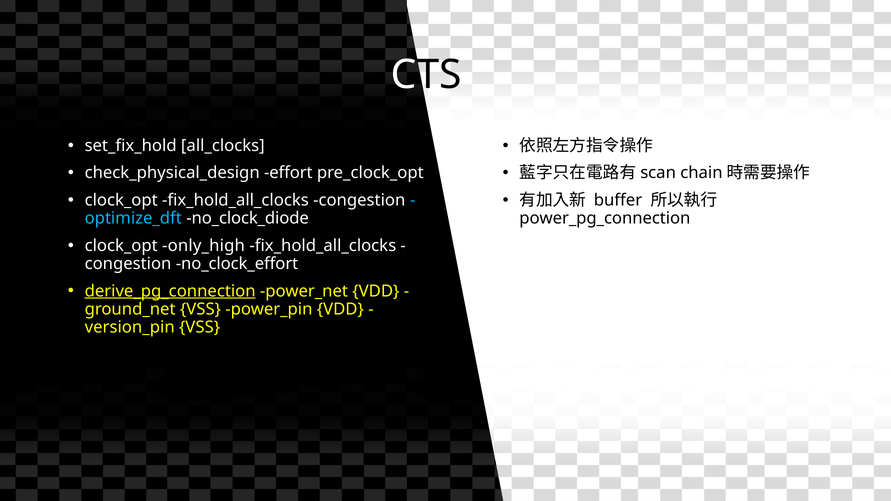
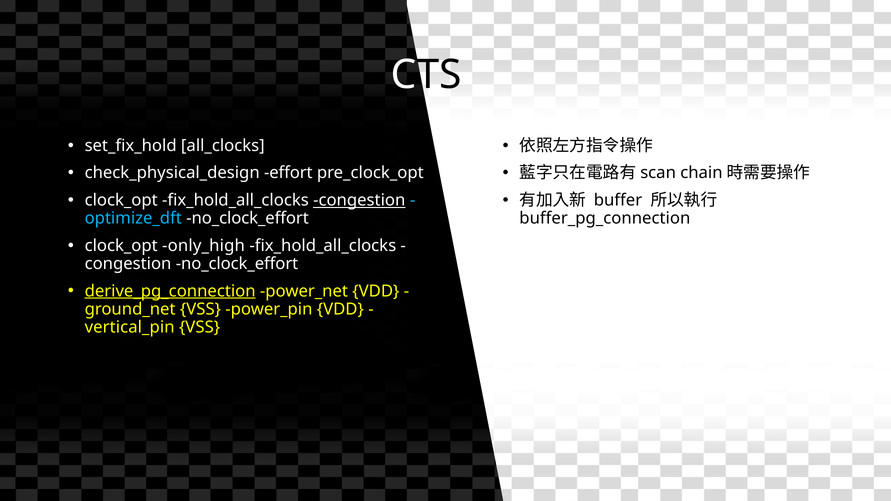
congestion underline: none -> present (359, 200)
optimize_dft no_clock_diode: no_clock_diode -> no_clock_effort (248, 218)
power_pg_connection: power_pg_connection -> buffer_pg_connection (605, 218)
version_pin: version_pin -> vertical_pin (130, 327)
